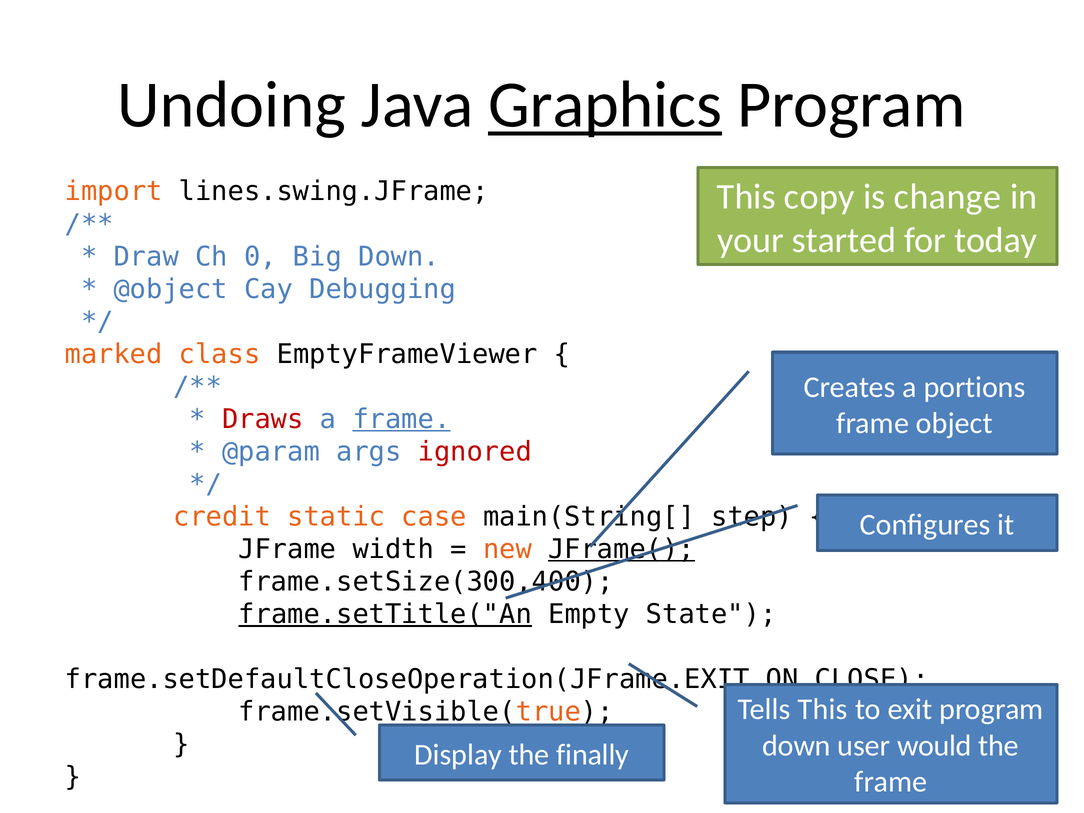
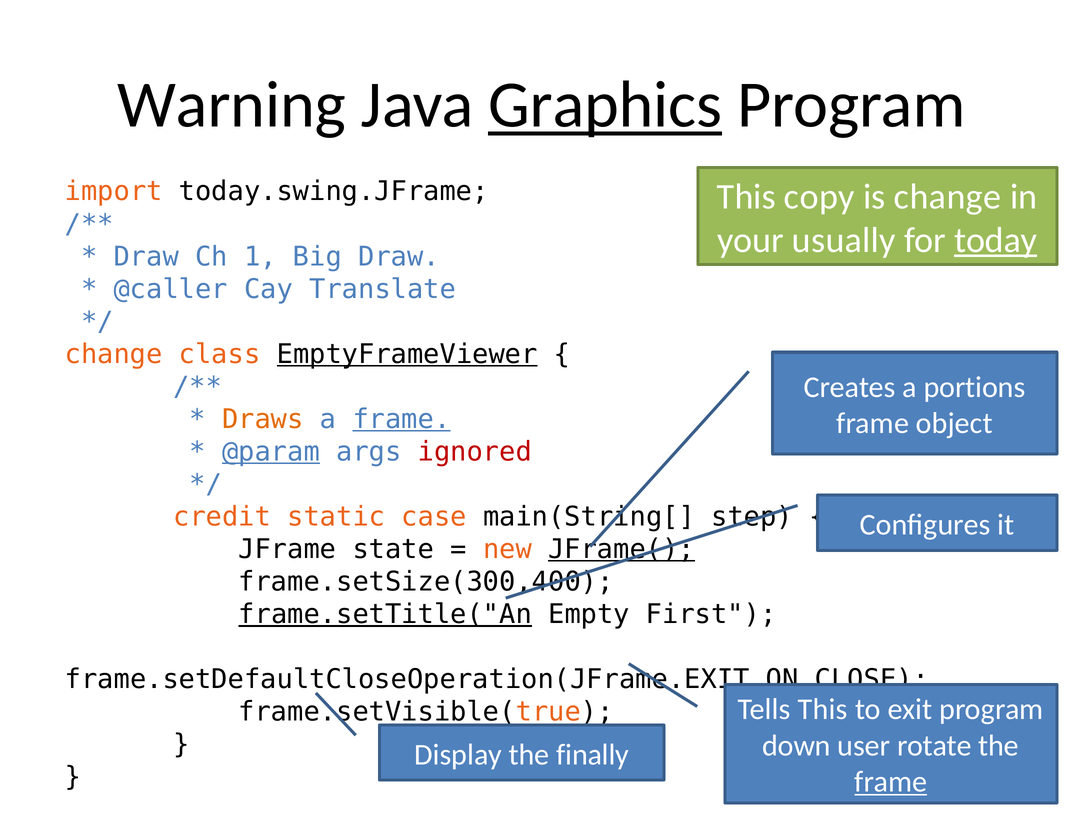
Undoing: Undoing -> Warning (232, 105)
lines.swing.JFrame: lines.swing.JFrame -> today.swing.JFrame (334, 192)
started: started -> usually (844, 240)
today underline: none -> present (996, 240)
0: 0 -> 1 (260, 257)
Big Down: Down -> Draw (399, 257)
@object: @object -> @caller (171, 289)
Debugging: Debugging -> Translate (383, 289)
marked: marked -> change (114, 354)
EmptyFrameViewer underline: none -> present (407, 354)
Draws colour: red -> orange (263, 419)
@param underline: none -> present (271, 452)
width: width -> state (393, 549)
State: State -> First (711, 614)
would: would -> rotate (934, 746)
frame underline: none -> present (891, 782)
